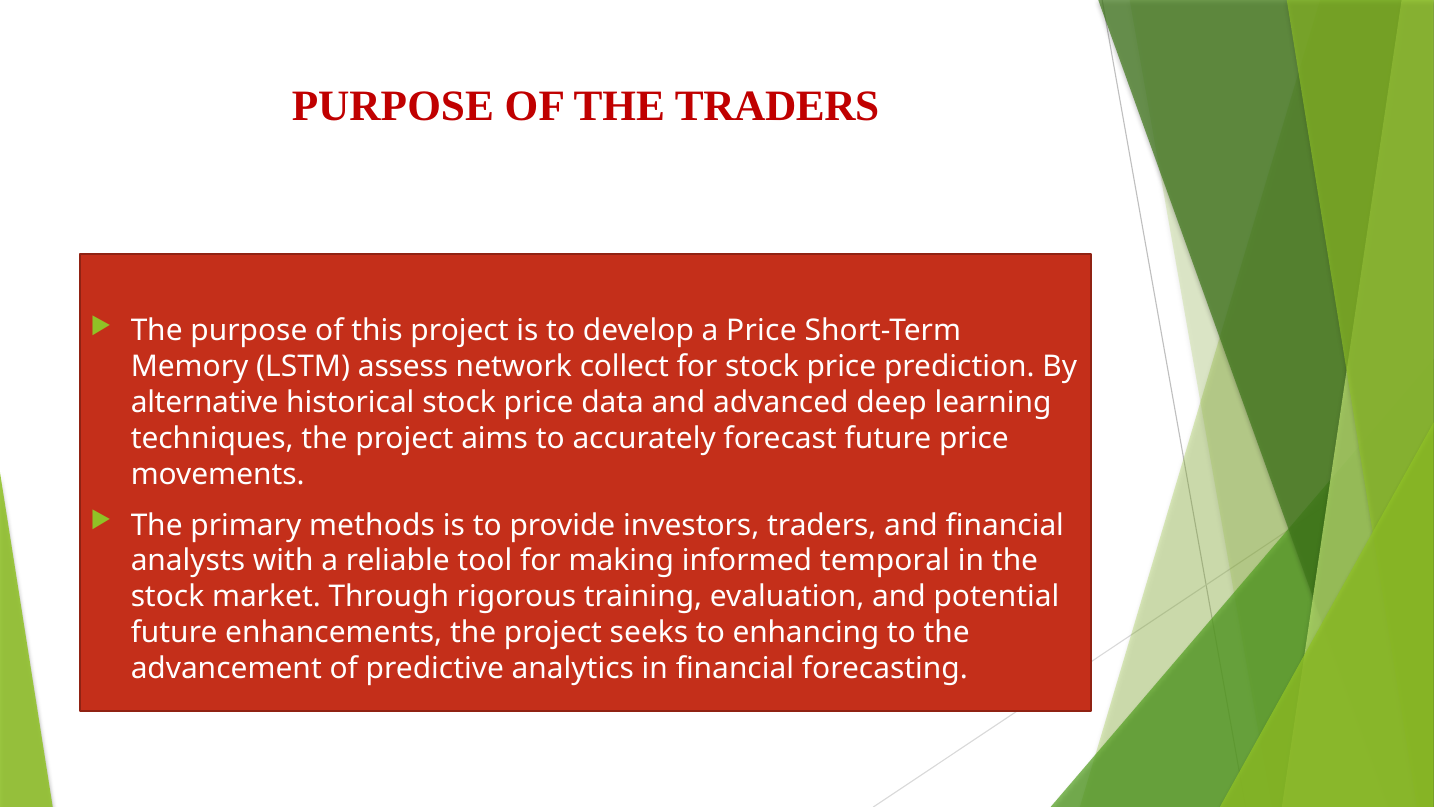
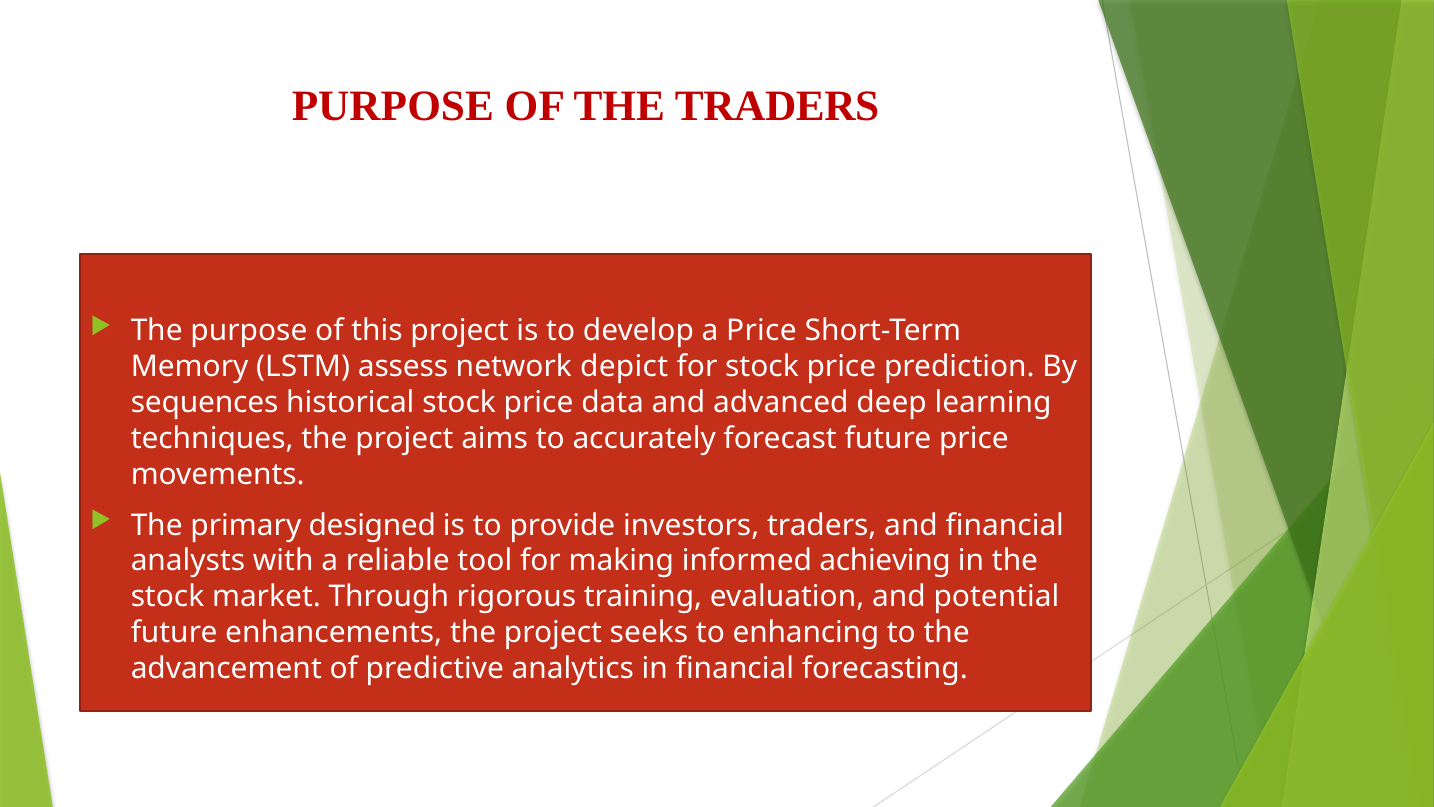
collect: collect -> depict (624, 366)
alternative: alternative -> sequences (205, 402)
methods: methods -> designed (372, 525)
temporal: temporal -> achieving (885, 561)
